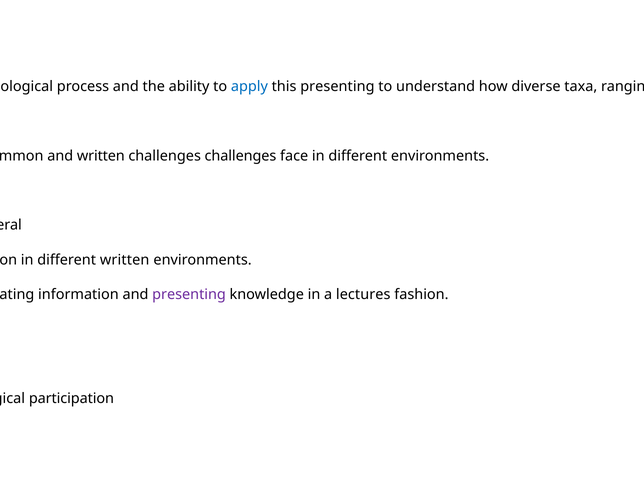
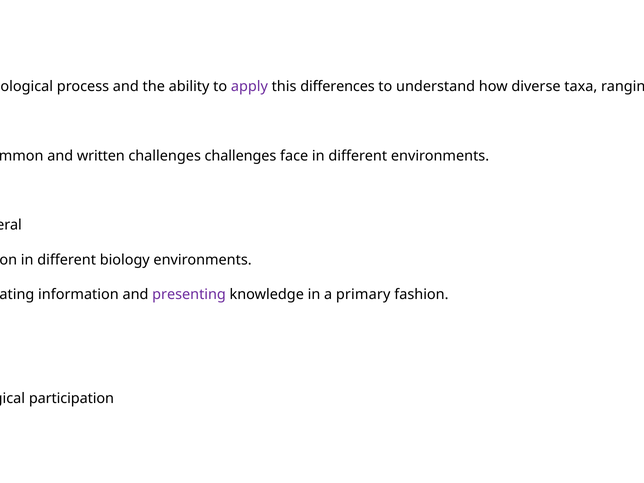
apply colour: blue -> purple (249, 86)
this presenting: presenting -> differences (338, 86)
different written: written -> biology (125, 260)
a lectures: lectures -> primary (363, 295)
